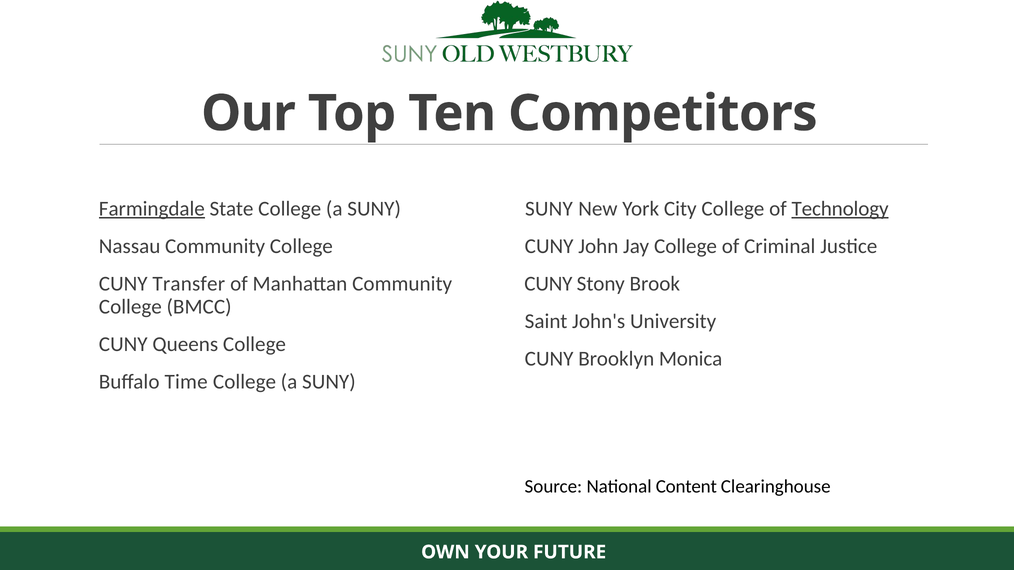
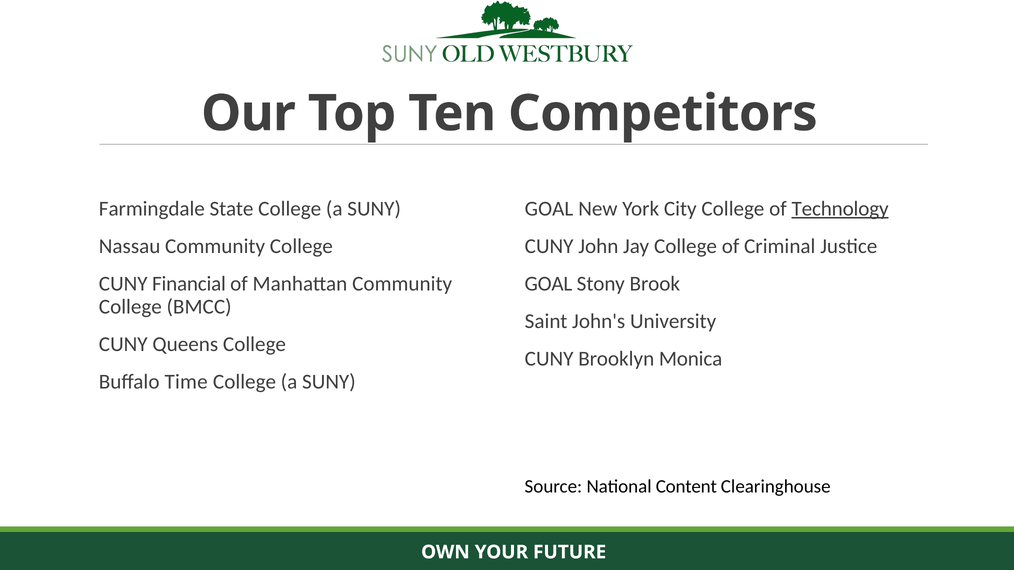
Farmingdale underline: present -> none (152, 209)
SUNY: SUNY -> GOAL (549, 209)
Transfer: Transfer -> Financial (189, 284)
CUNY: CUNY -> GOAL (548, 284)
